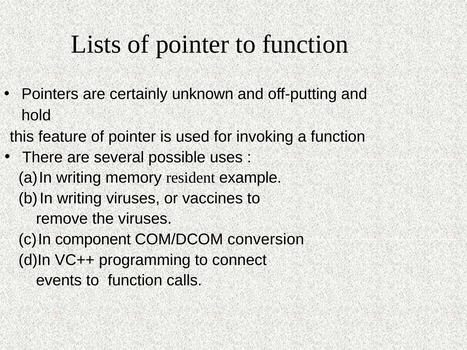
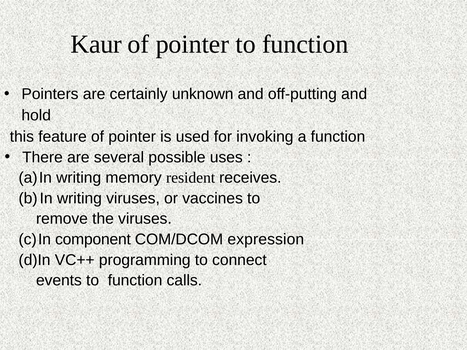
Lists: Lists -> Kaur (96, 44)
example: example -> receives (250, 178)
conversion: conversion -> expression (266, 240)
